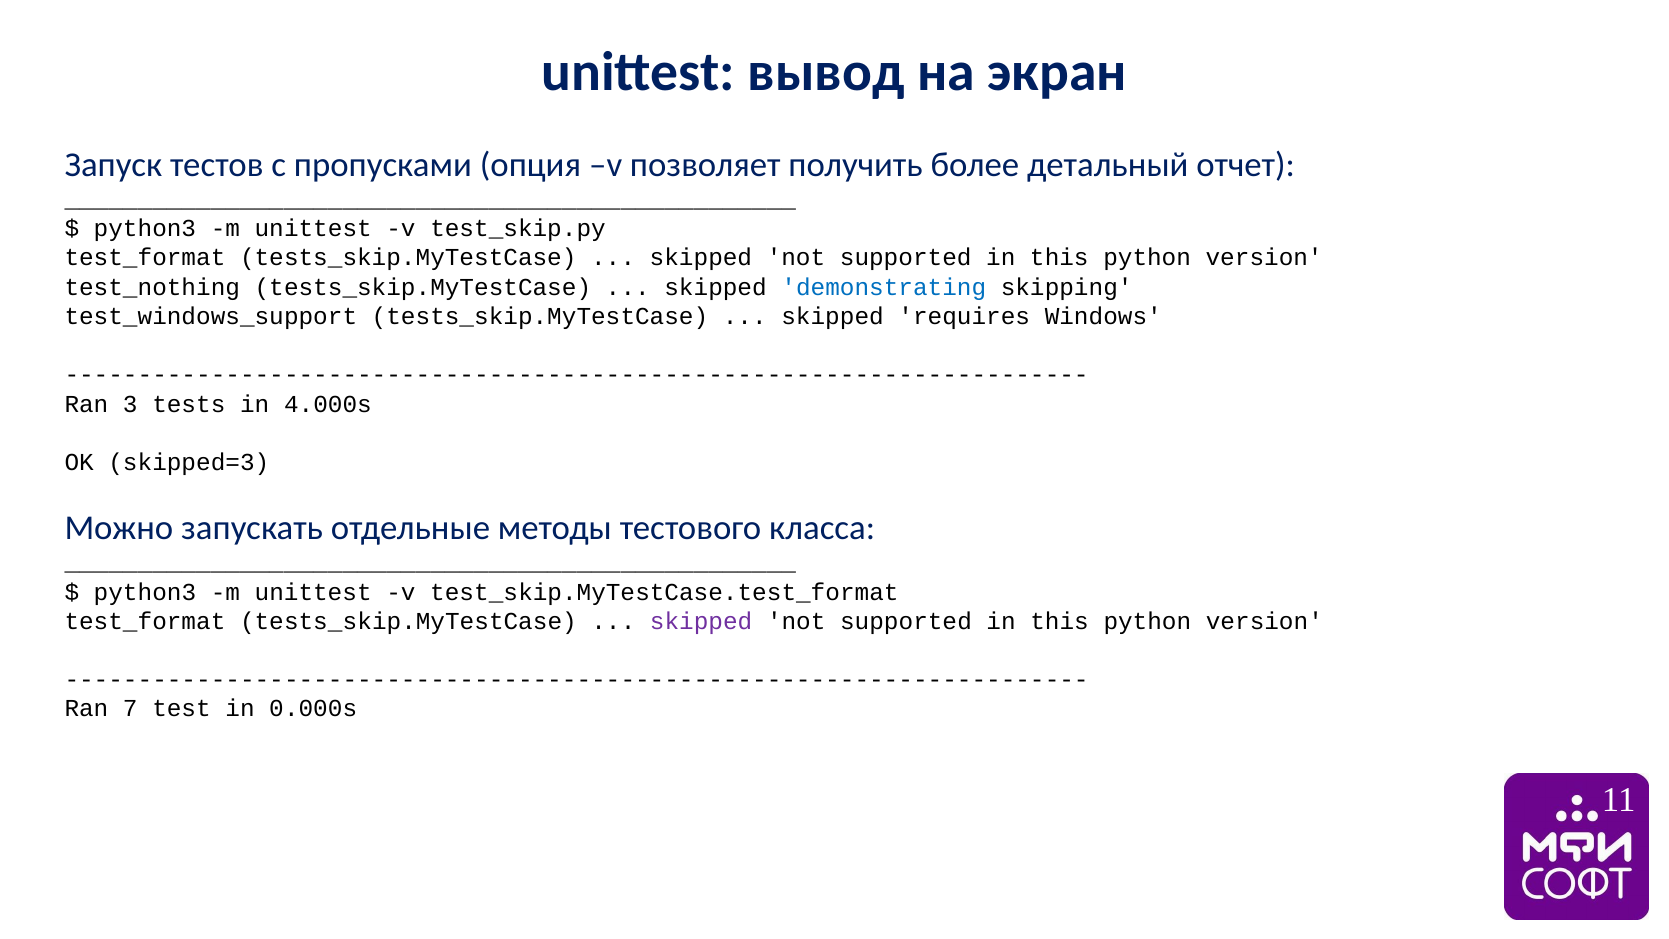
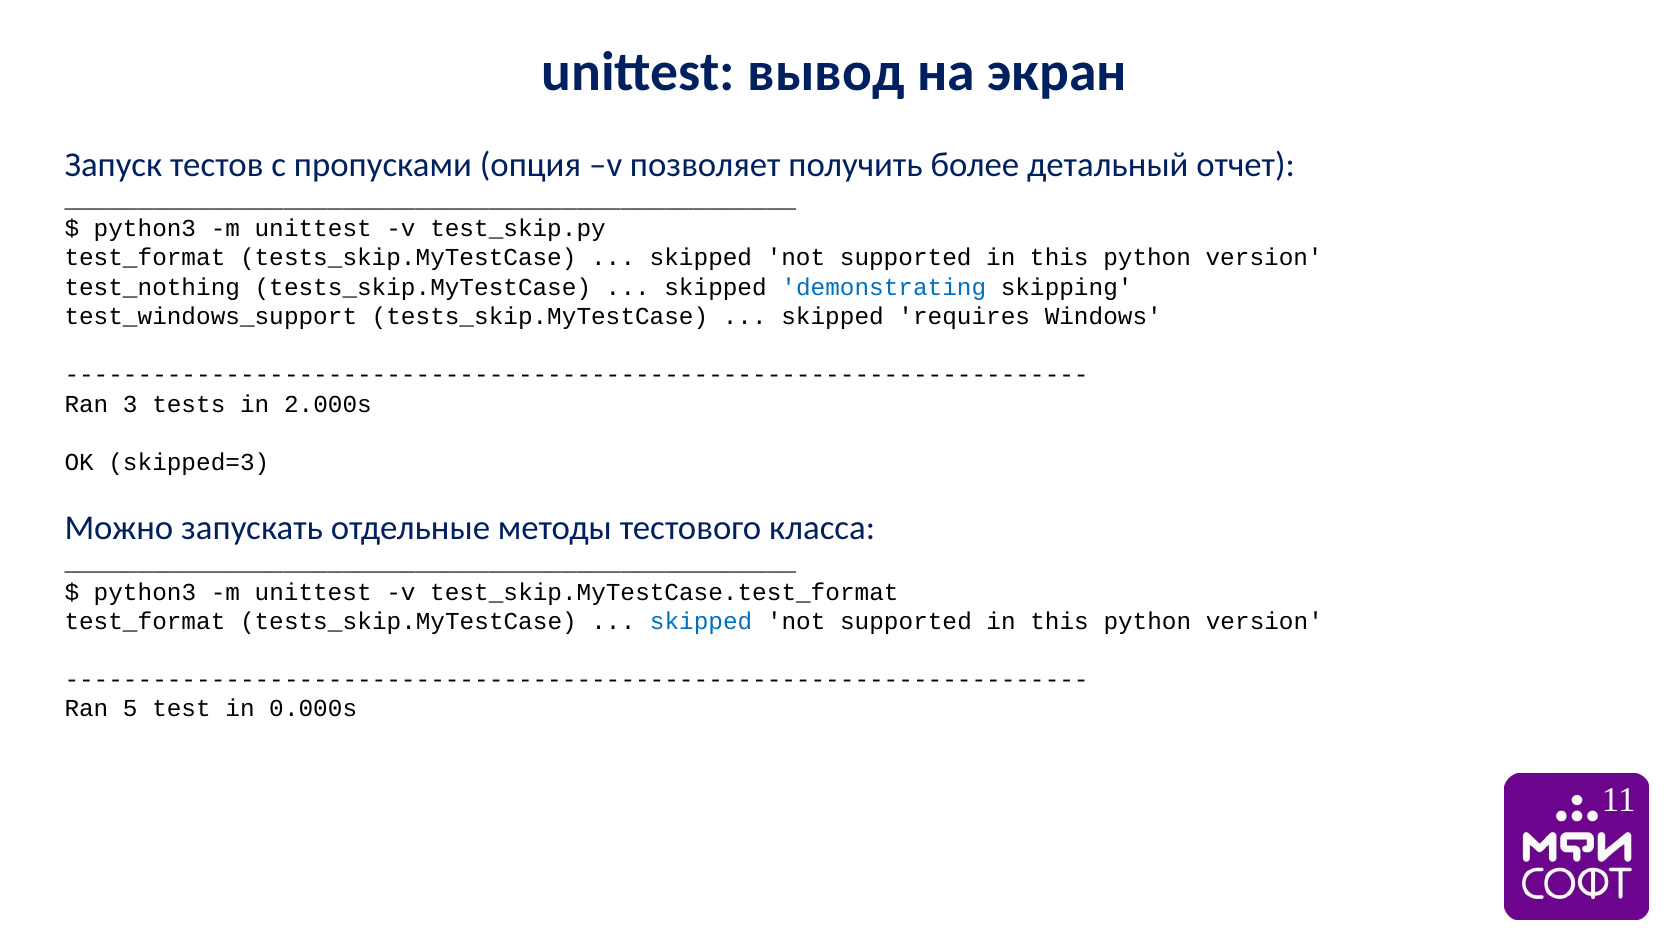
4.000s: 4.000s -> 2.000s (328, 404)
skipped colour: purple -> blue (701, 621)
7: 7 -> 5 (130, 709)
